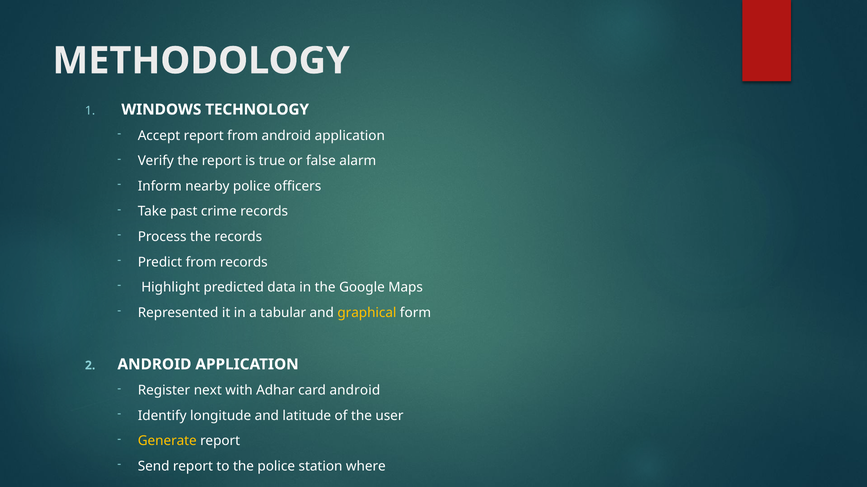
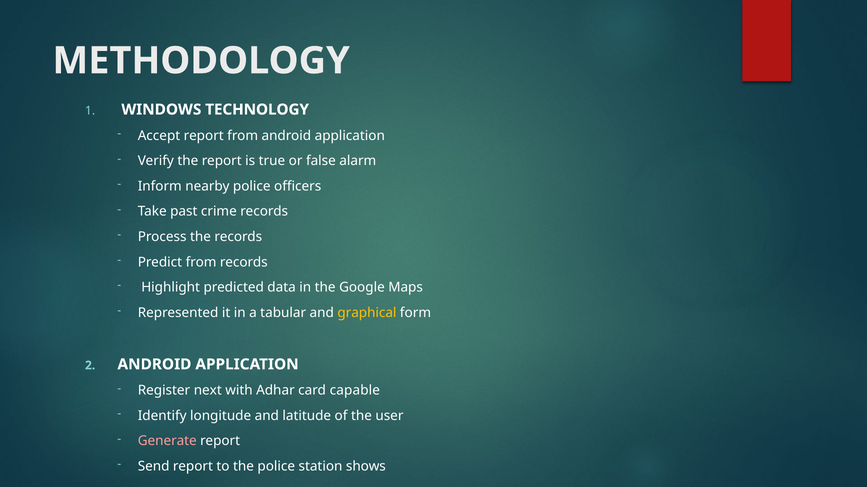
card android: android -> capable (355, 391)
Generate colour: yellow -> pink (167, 442)
where: where -> shows (366, 467)
